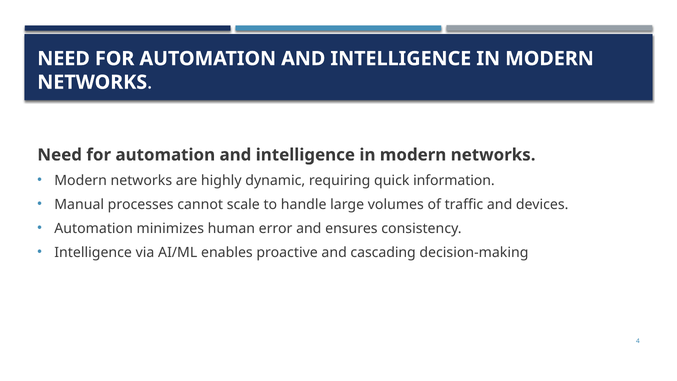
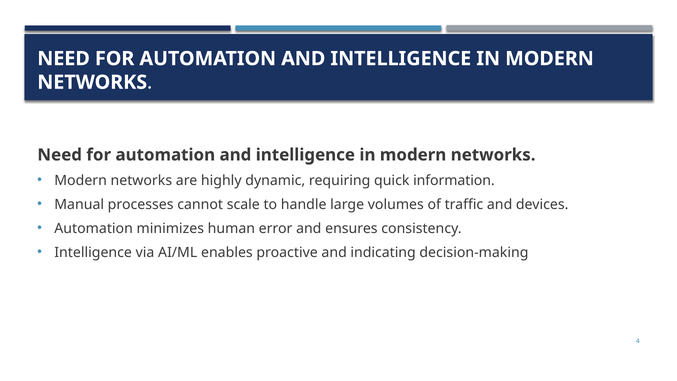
cascading: cascading -> indicating (383, 252)
